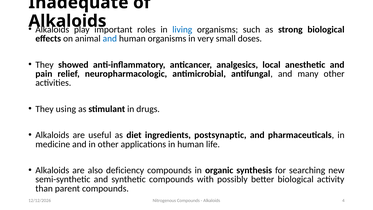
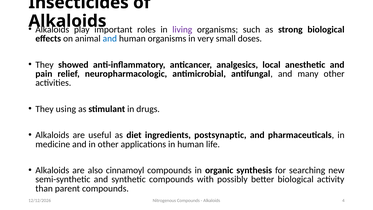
Inadequate: Inadequate -> Insecticides (79, 3)
living colour: blue -> purple (182, 29)
deficiency: deficiency -> cinnamoyl (125, 170)
